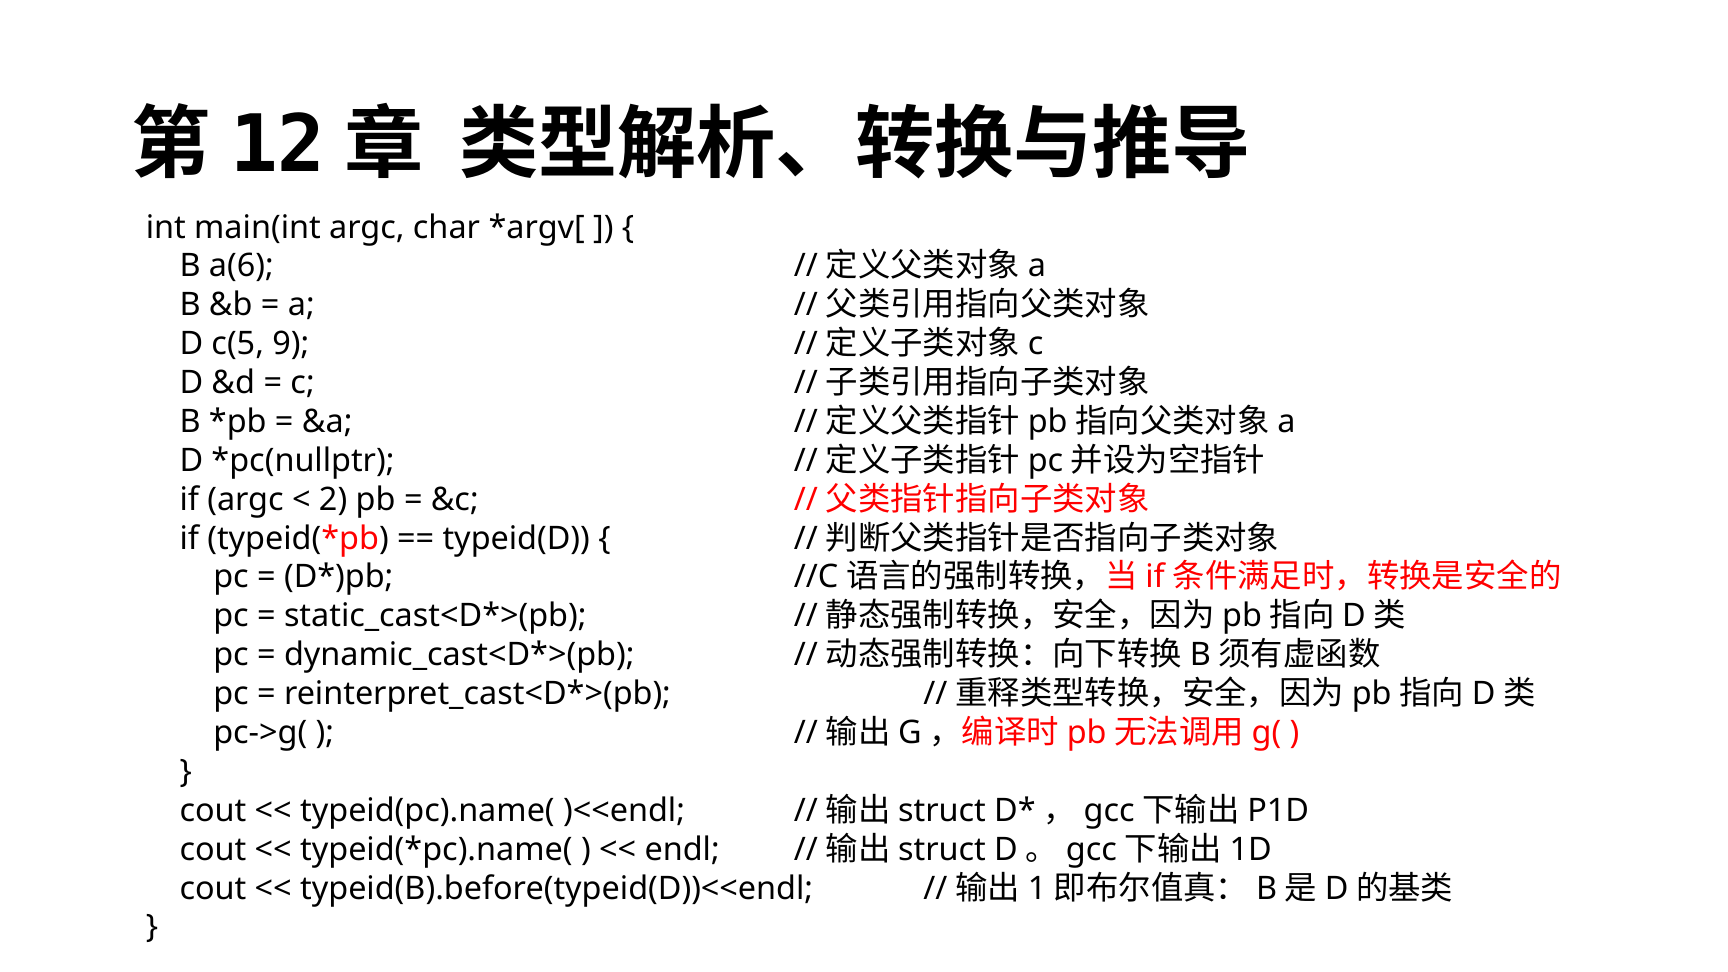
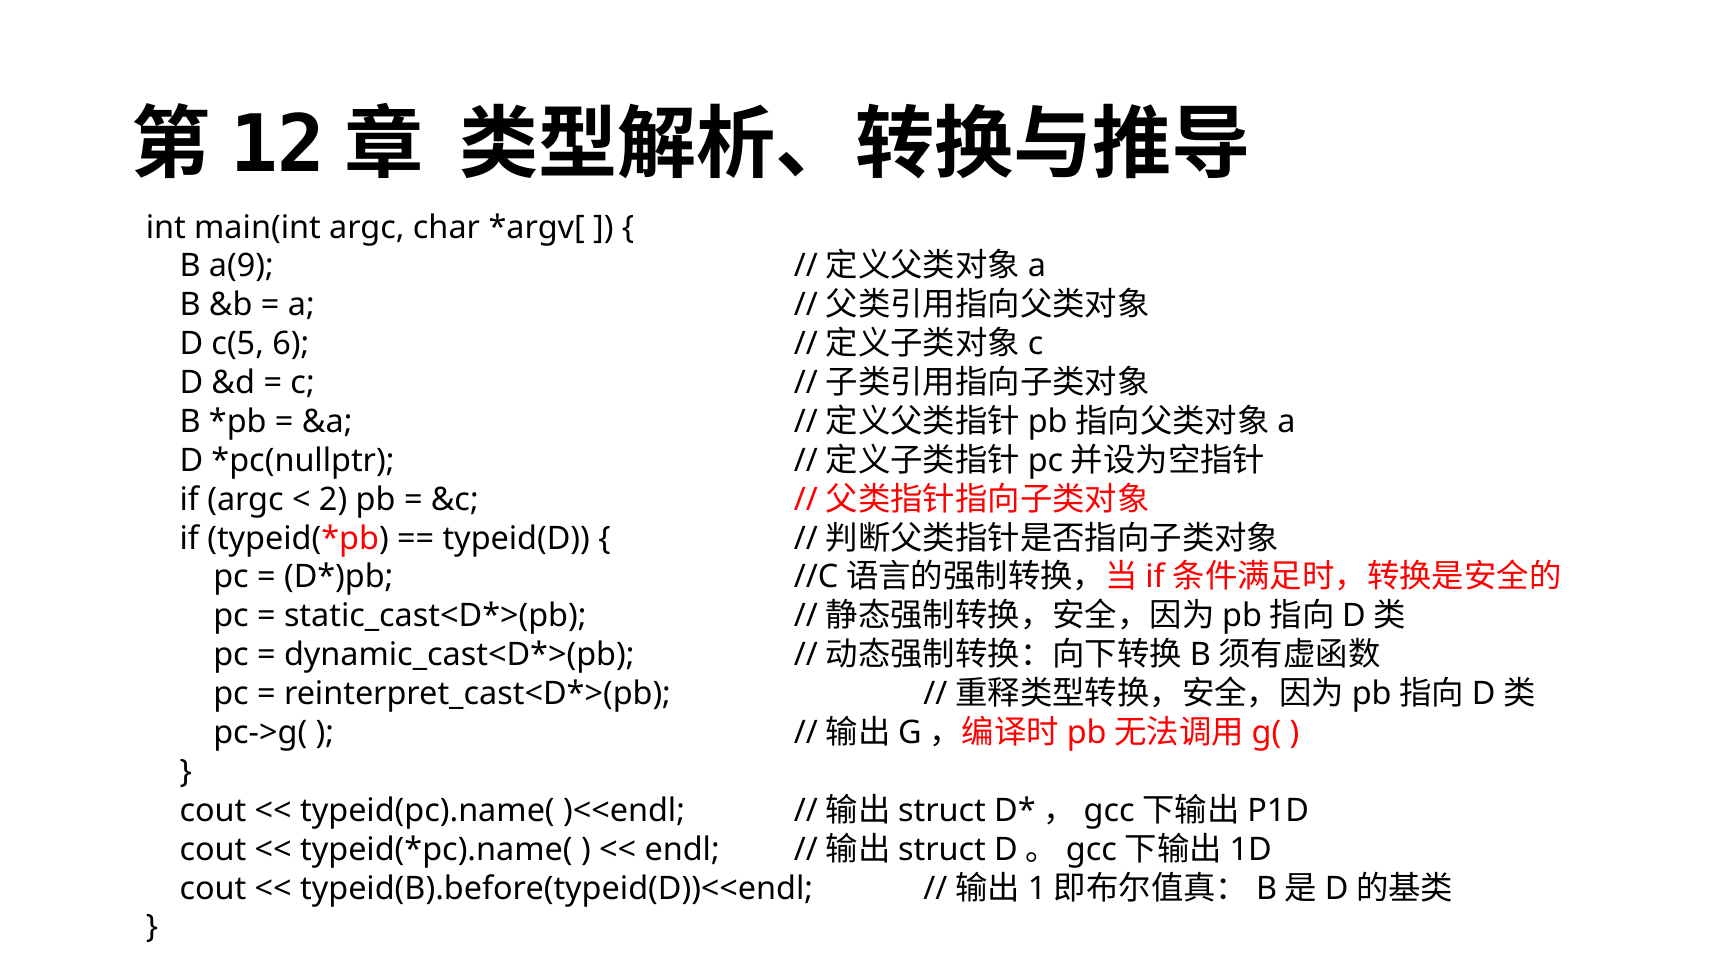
a(6: a(6 -> a(9 (241, 266)
9: 9 -> 6 (291, 344)
